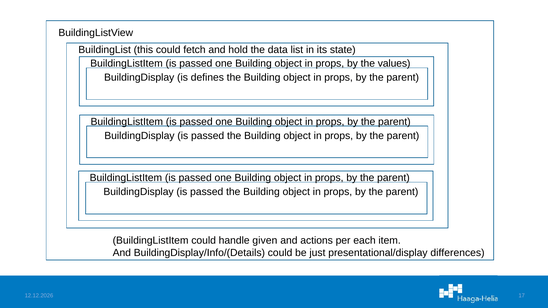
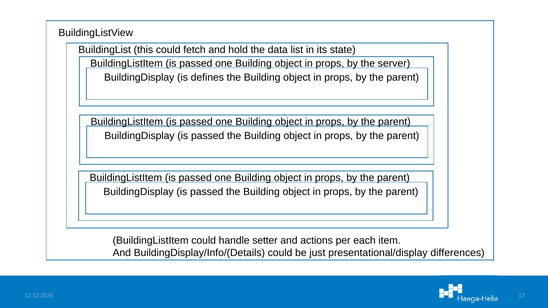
values: values -> server (394, 64)
given: given -> setter (265, 241)
